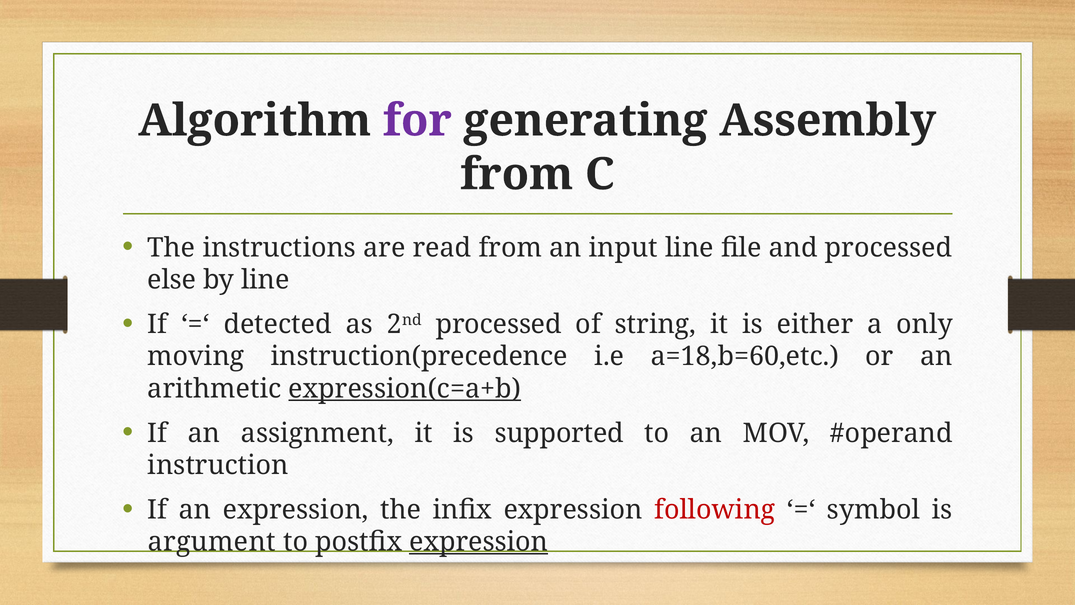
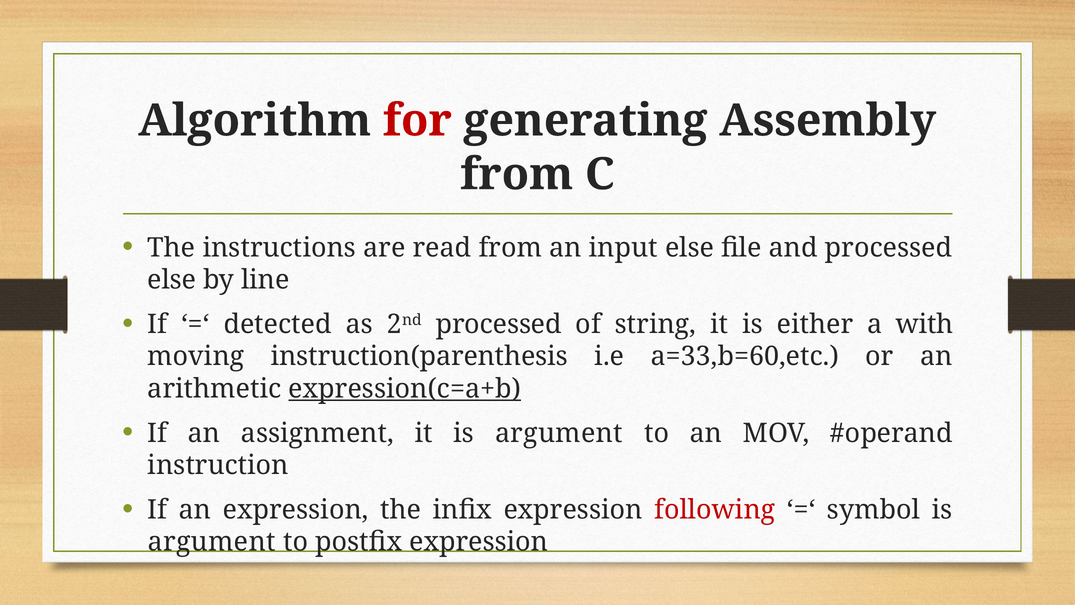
for colour: purple -> red (417, 121)
input line: line -> else (689, 248)
only: only -> with (925, 324)
instruction(precedence: instruction(precedence -> instruction(parenthesis (419, 356)
a=18,b=60,etc: a=18,b=60,etc -> a=33,b=60,etc (745, 356)
it is supported: supported -> argument (559, 433)
expression underline: present -> none (479, 542)
